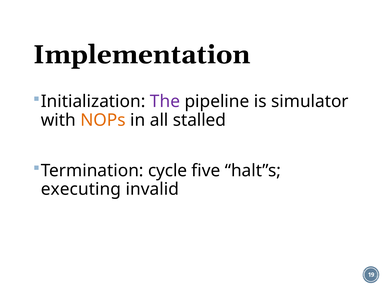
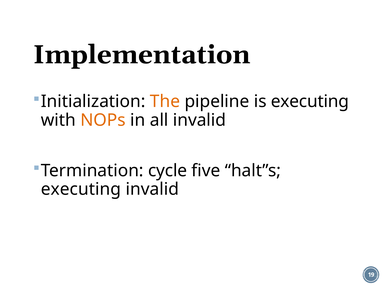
The colour: purple -> orange (165, 101)
is simulator: simulator -> executing (310, 101)
all stalled: stalled -> invalid (199, 120)
